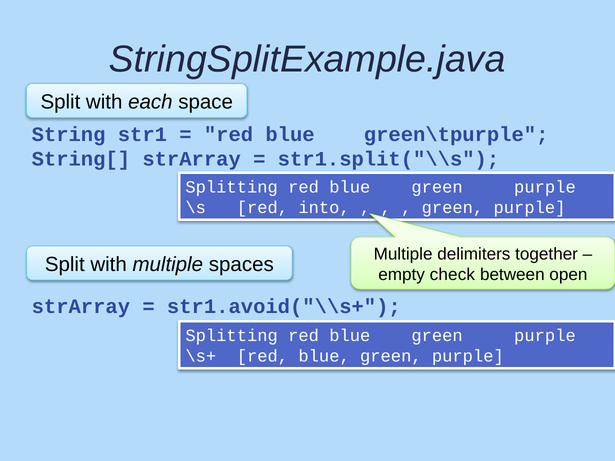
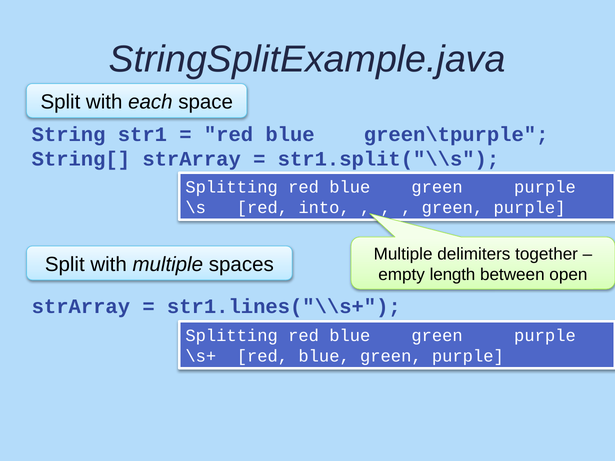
check: check -> length (453, 275)
str1.avoid("\\s+: str1.avoid("\\s+ -> str1.lines("\\s+ (284, 307)
